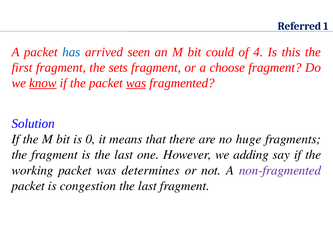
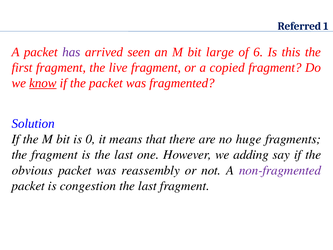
has colour: blue -> purple (71, 52)
could: could -> large (220, 52)
4: 4 -> 6 (258, 52)
sets: sets -> live (118, 67)
choose: choose -> copied (227, 67)
was underline: present -> none (136, 83)
working: working -> obvious (32, 170)
determines: determines -> reassembly (151, 170)
